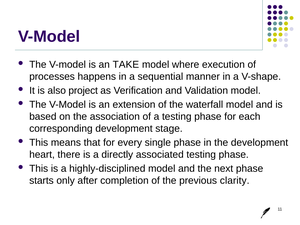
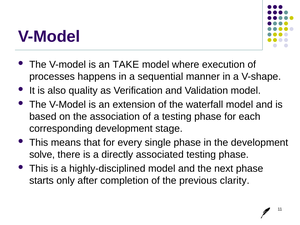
project: project -> quality (83, 91)
heart: heart -> solve (42, 155)
